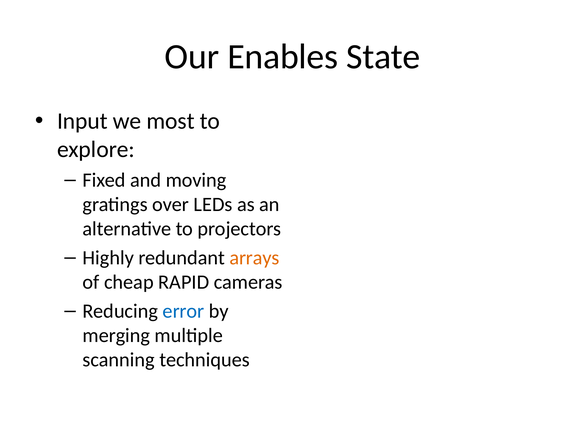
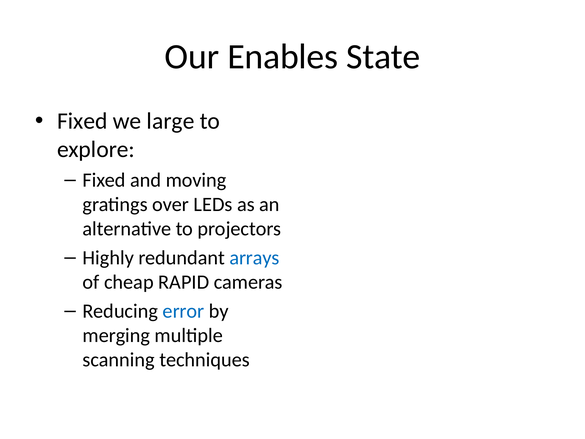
Input: Input -> Fixed (82, 121)
most: most -> large (171, 121)
arrays colour: orange -> blue (254, 258)
